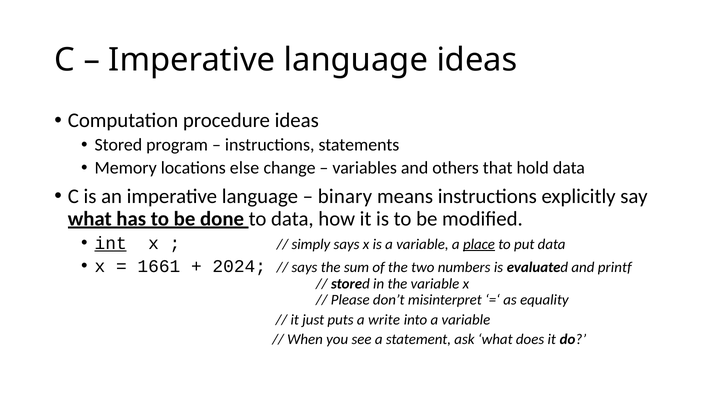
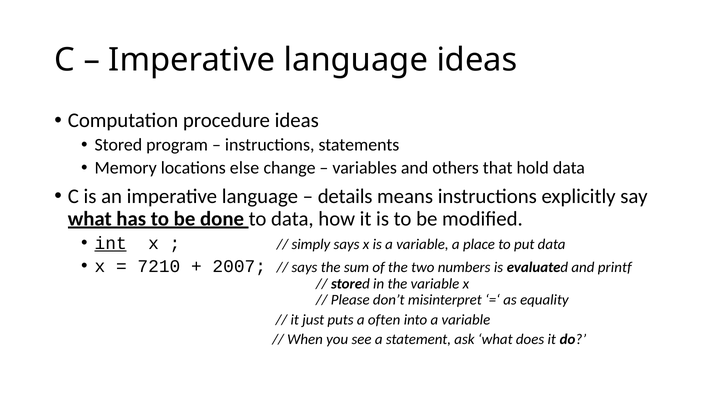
binary: binary -> details (345, 197)
place underline: present -> none (479, 245)
1661: 1661 -> 7210 (159, 267)
2024: 2024 -> 2007 (239, 267)
write: write -> often (384, 320)
